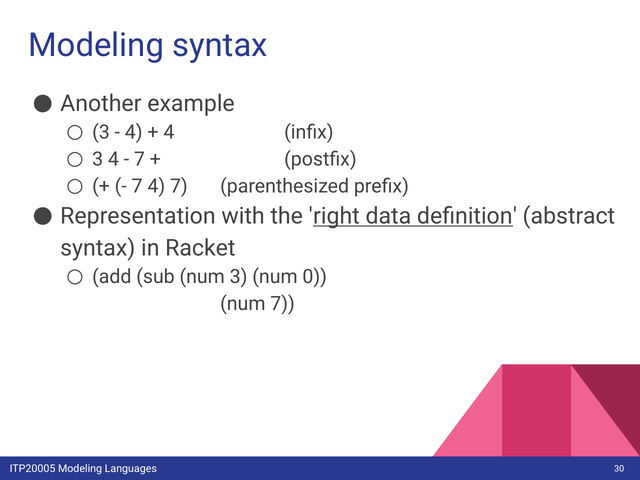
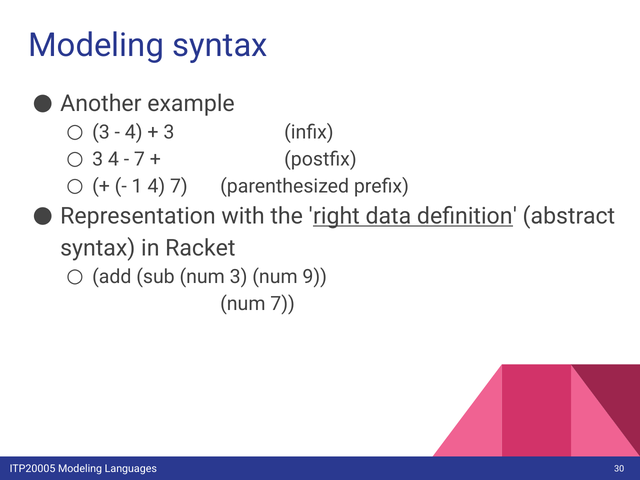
4: 4 -> 3 (169, 132)
7: 7 -> 1 (137, 186)
0: 0 -> 9 (315, 277)
